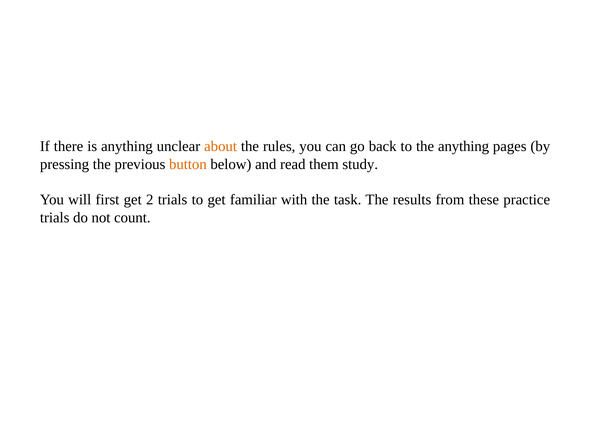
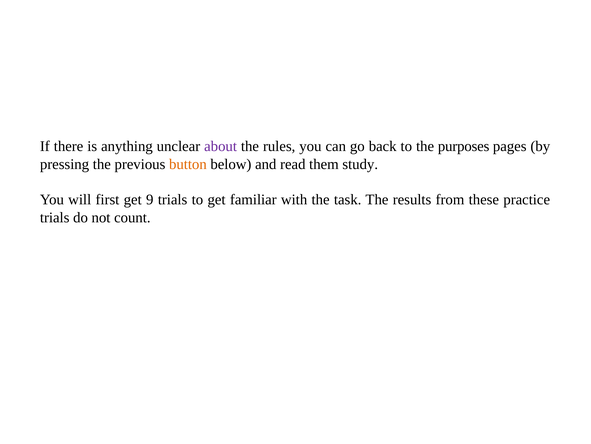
about colour: orange -> purple (221, 146)
the anything: anything -> purposes (464, 146)
2: 2 -> 9 (150, 199)
